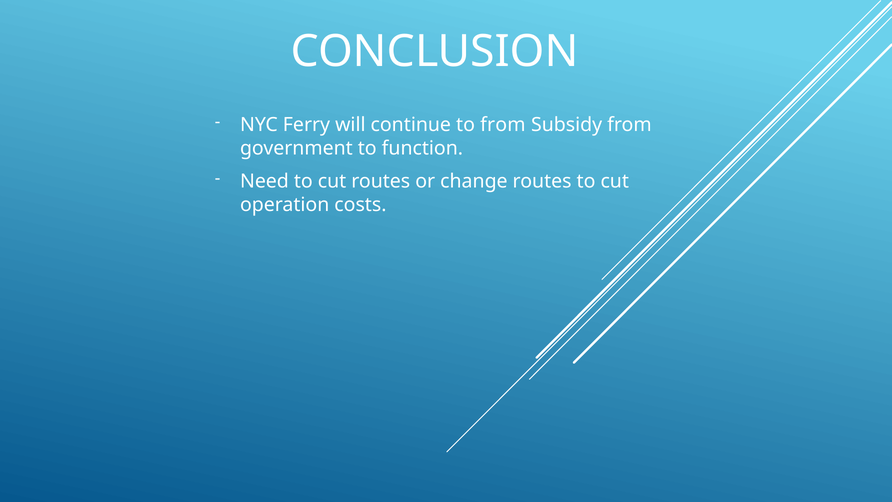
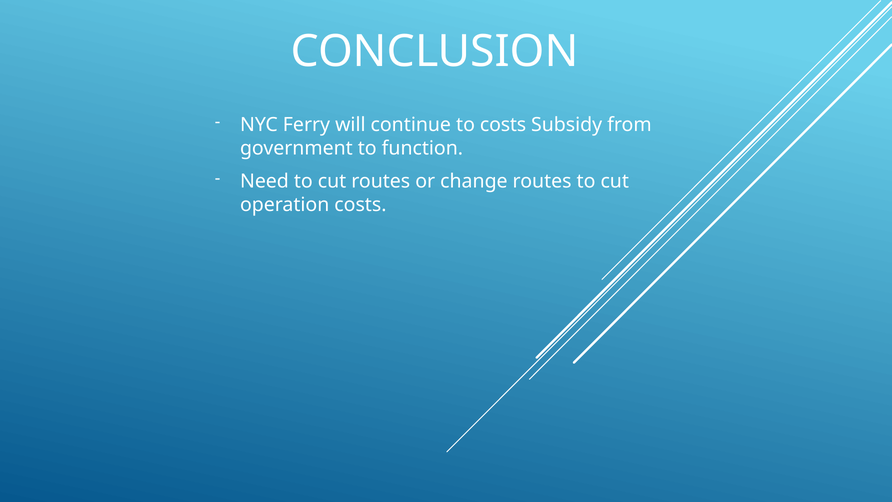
to from: from -> costs (503, 125)
